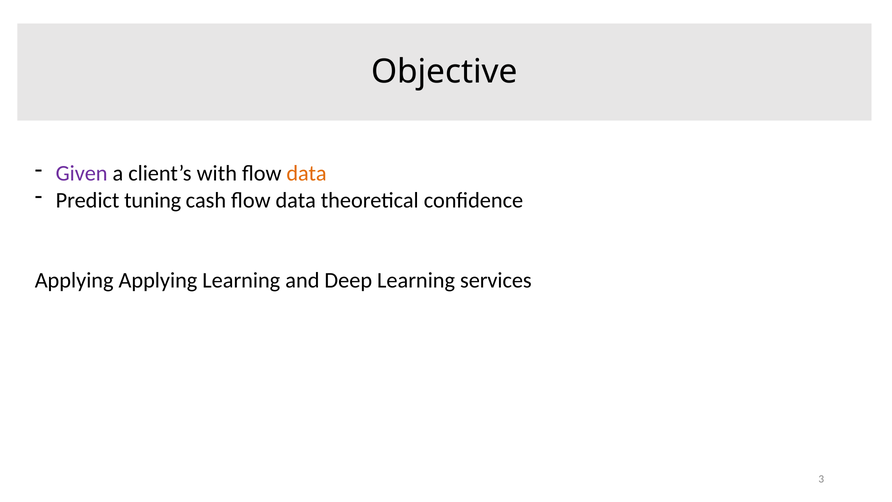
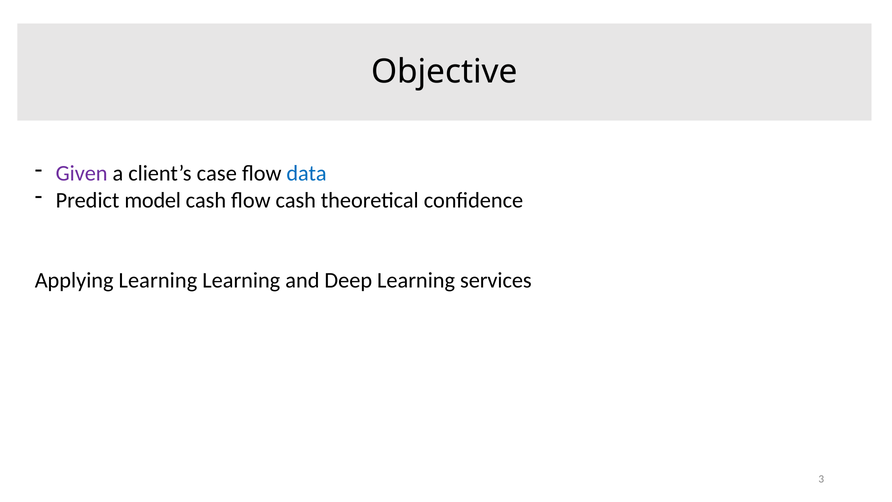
with: with -> case (217, 173)
data colour: orange -> blue (307, 173)
tuning: tuning -> model (153, 200)
cash flow data: data -> cash (296, 200)
Applying Applying: Applying -> Learning (158, 280)
